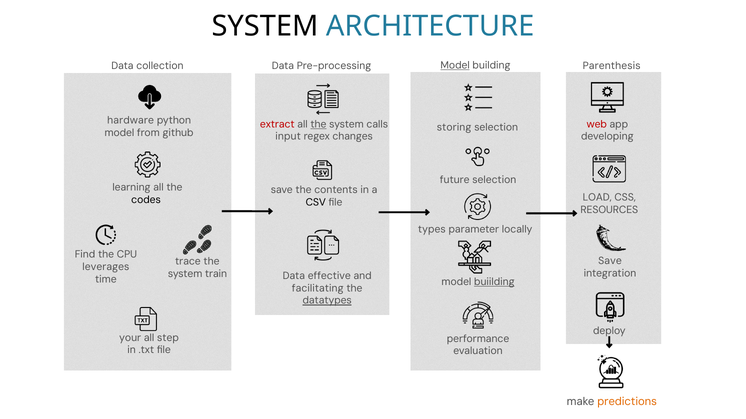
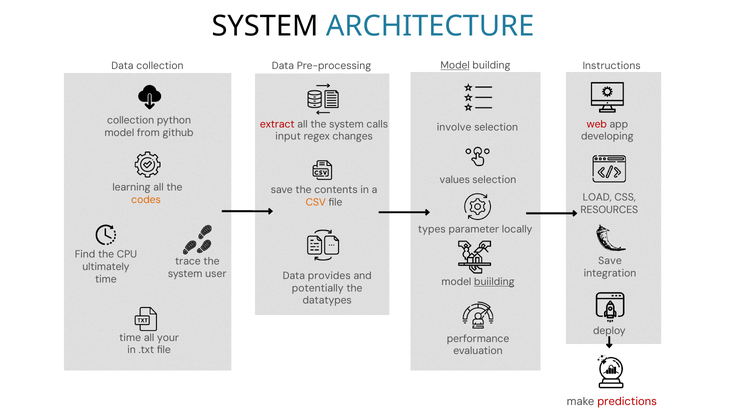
Parenthesis: Parenthesis -> Instructions (612, 66)
hardware: hardware -> collection (131, 121)
the underline: present -> none (318, 124)
storing: storing -> involve (454, 127)
future: future -> values (455, 180)
codes colour: black -> orange (146, 200)
CSV colour: black -> orange (316, 203)
leverages: leverages -> ultimately (106, 267)
train: train -> user (216, 274)
effective: effective -> provides (329, 276)
facilitating: facilitating -> potentially (318, 289)
datatypes underline: present -> none (327, 301)
your: your -> time (130, 338)
step: step -> your (168, 338)
predictions colour: orange -> red (627, 402)
